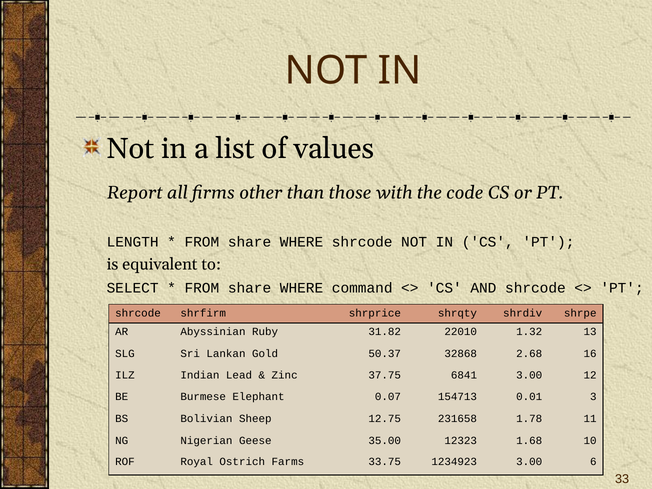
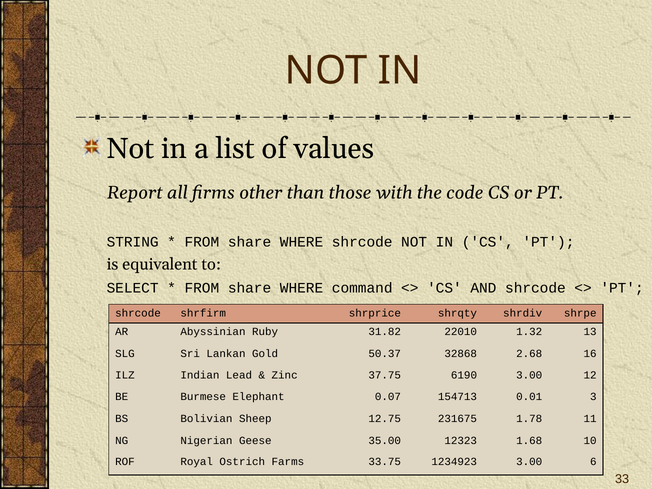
LENGTH: LENGTH -> STRING (133, 242)
6841: 6841 -> 6190 (464, 375)
231658: 231658 -> 231675 (457, 419)
